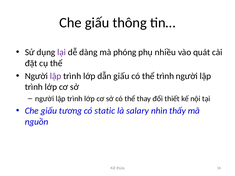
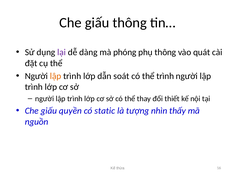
phụ nhiều: nhiều -> thông (165, 52)
lập colour: purple -> orange (56, 76)
dẫn giấu: giấu -> soát (121, 76)
tương: tương -> quyền (70, 111)
salary: salary -> tượng (138, 111)
